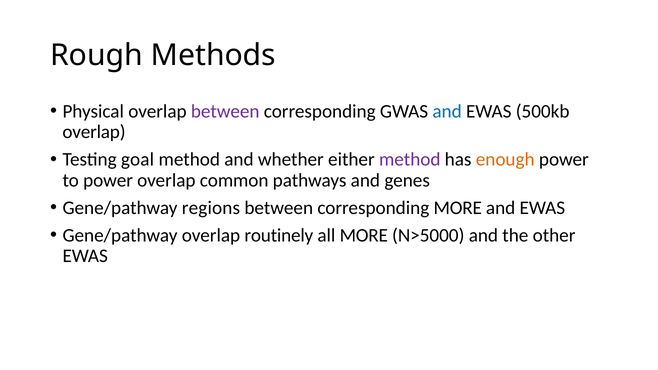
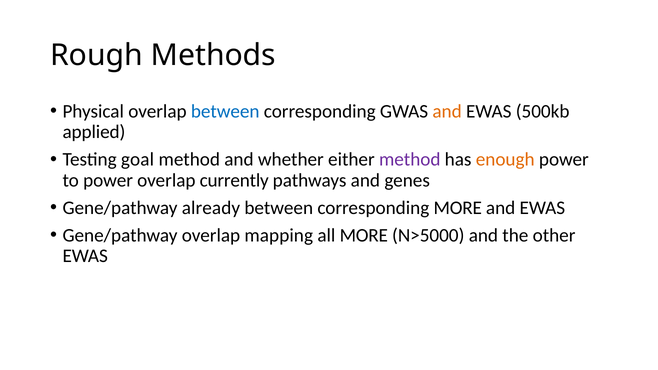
between colour: purple -> blue (225, 111)
and colour: blue -> orange (447, 111)
overlap: overlap -> applied (94, 132)
common: common -> currently (234, 180)
regions: regions -> already (211, 208)
routinely: routinely -> mapping (279, 235)
